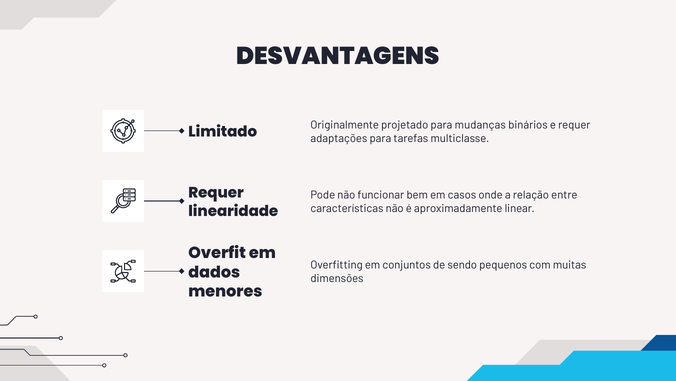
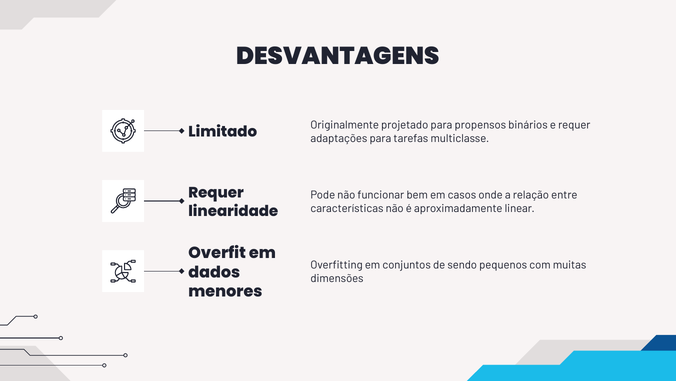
mudanças: mudanças -> propensos (480, 125)
